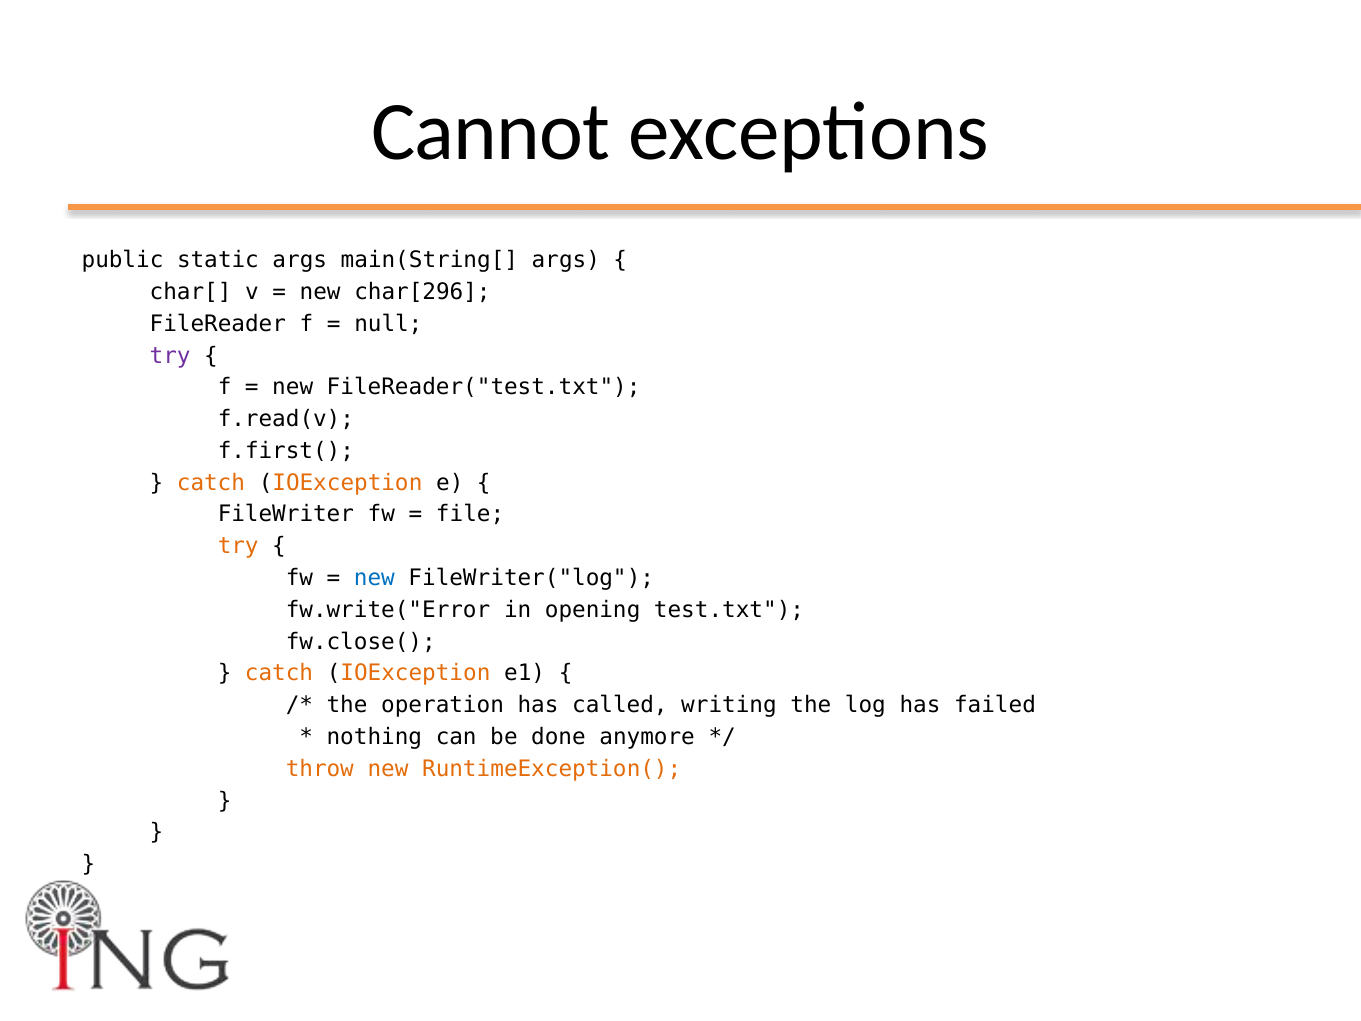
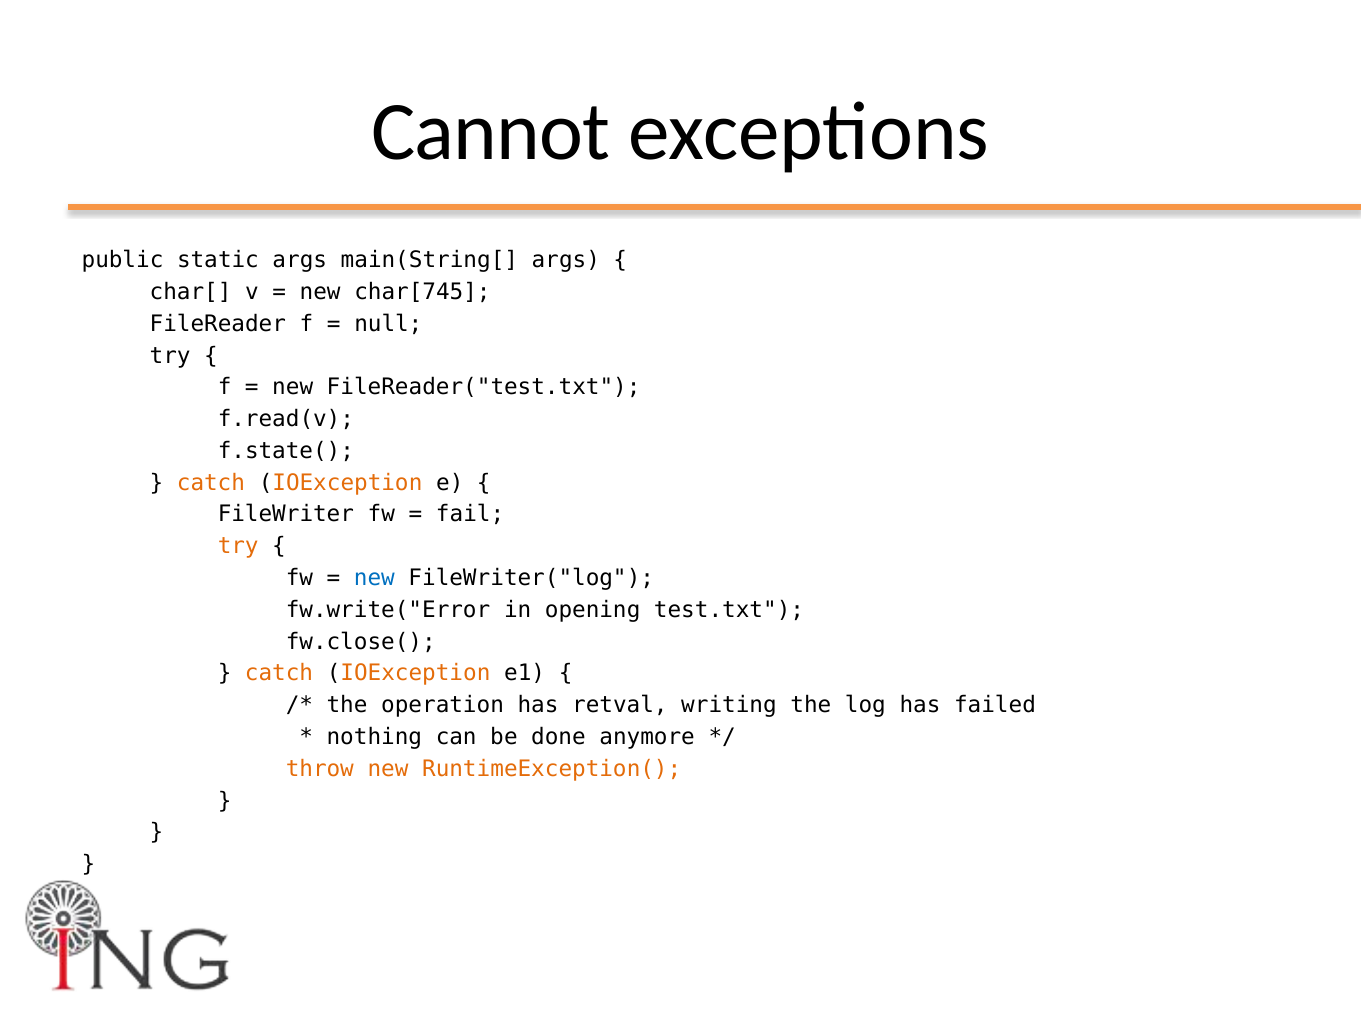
char[296: char[296 -> char[745 (422, 292)
try colour: purple -> black (170, 355)
f.first(: f.first( -> f.state( (286, 451)
file: file -> fail (470, 514)
called: called -> retval (620, 705)
